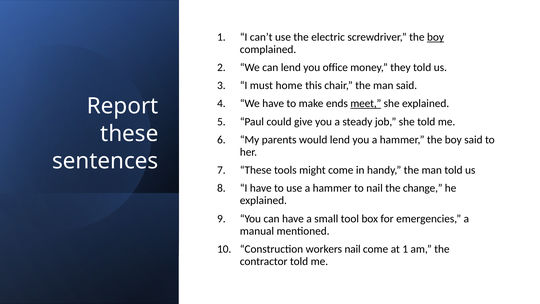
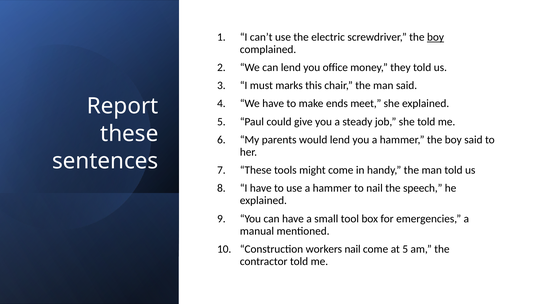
home: home -> marks (289, 85)
meet underline: present -> none (366, 103)
change: change -> speech (423, 188)
at 1: 1 -> 5 (405, 249)
